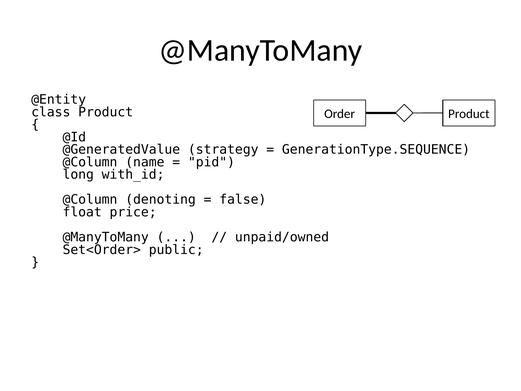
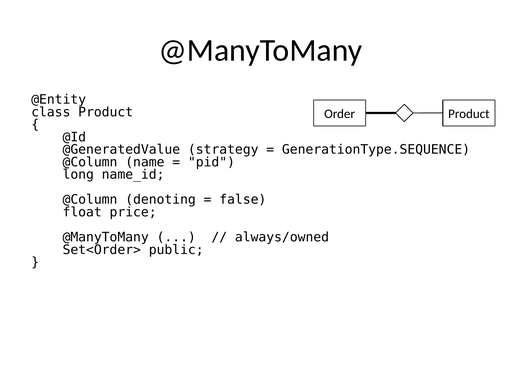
with_id: with_id -> name_id (133, 175)
unpaid/owned: unpaid/owned -> always/owned (282, 237)
